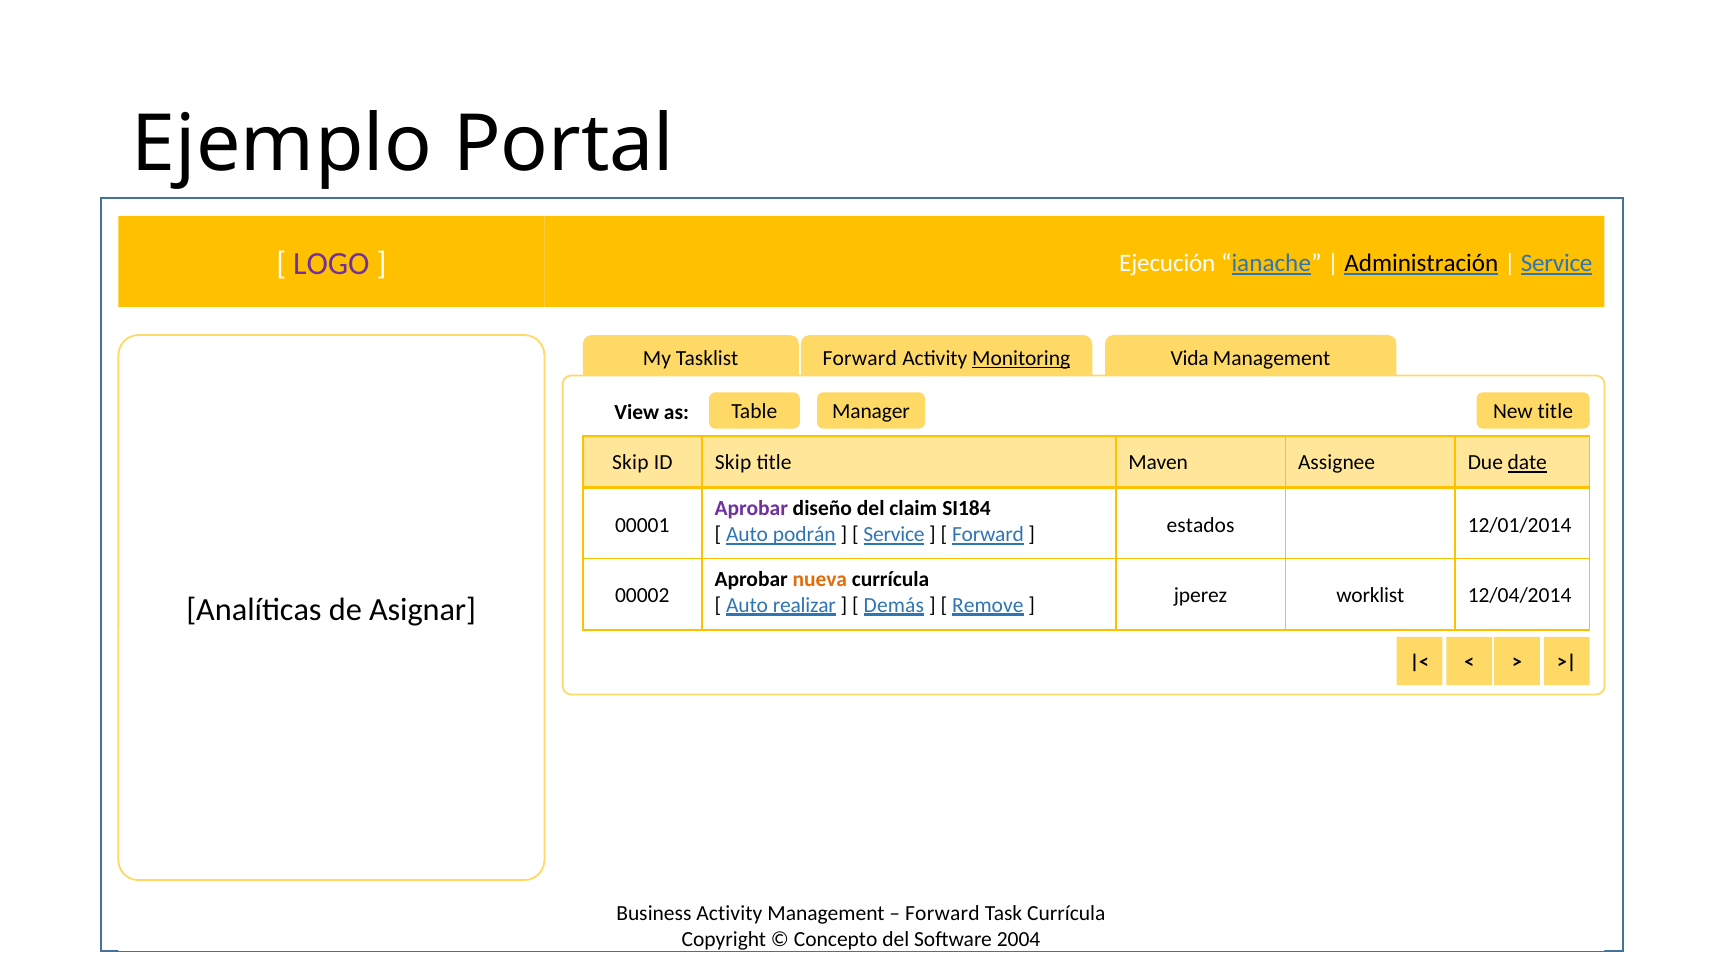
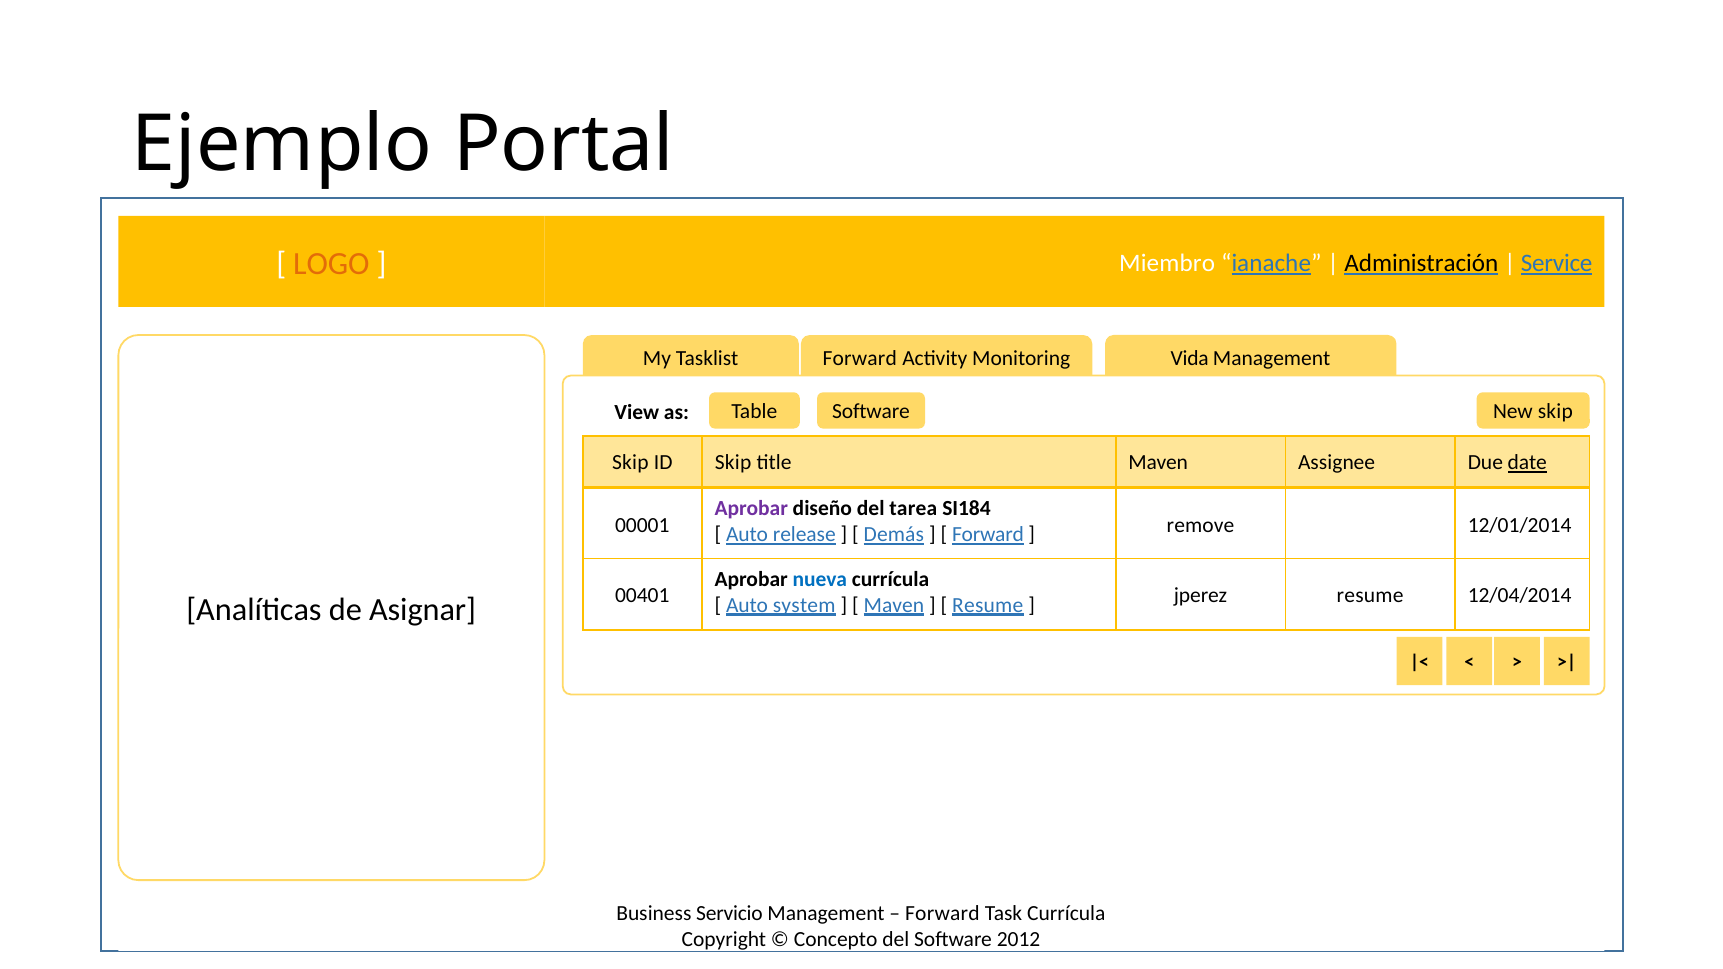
LOGO colour: purple -> orange (331, 264)
Ejecución: Ejecución -> Miembro (1167, 263)
Monitoring underline: present -> none (1021, 358)
Table Manager: Manager -> Software (871, 412)
New title: title -> skip (1555, 412)
claim: claim -> tarea (913, 509)
podrán: podrán -> release (804, 535)
Service: Service -> Demás (894, 535)
estados: estados -> remove (1201, 525)
nueva colour: orange -> blue (820, 579)
00002: 00002 -> 00401 (642, 596)
realizar: realizar -> system (804, 605)
Demás: Demás -> Maven (894, 605)
Remove: Remove -> Resume (988, 605)
jperez worklist: worklist -> resume (1370, 596)
Business Activity: Activity -> Servicio (730, 913)
2004: 2004 -> 2012 (1019, 939)
